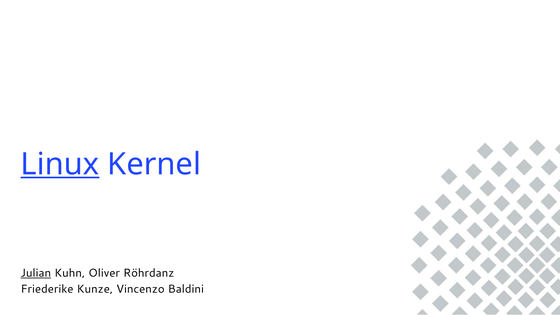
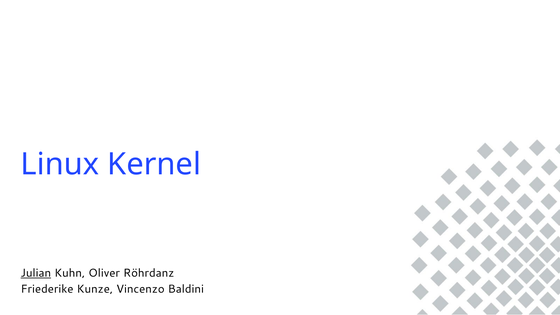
Linux underline: present -> none (60, 164)
